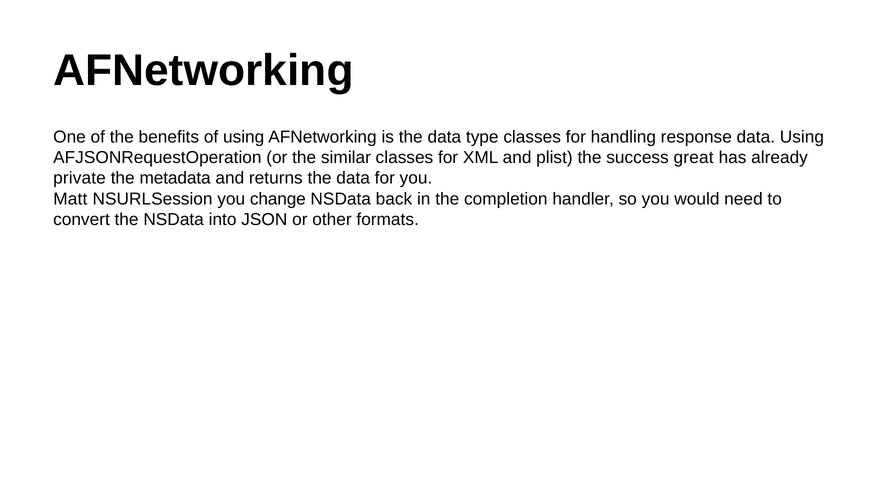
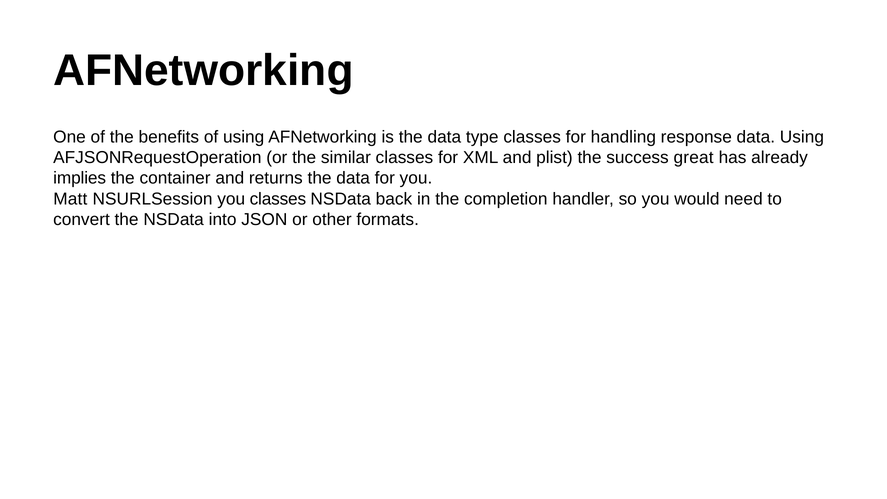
private: private -> implies (80, 178)
metadata: metadata -> container (175, 178)
you change: change -> classes (278, 199)
